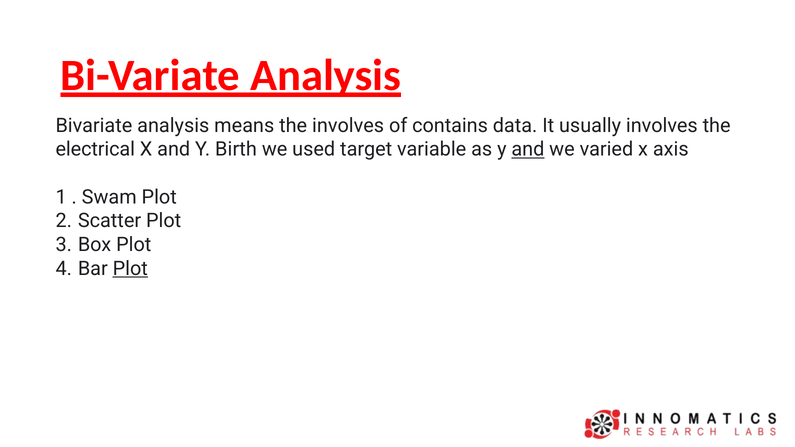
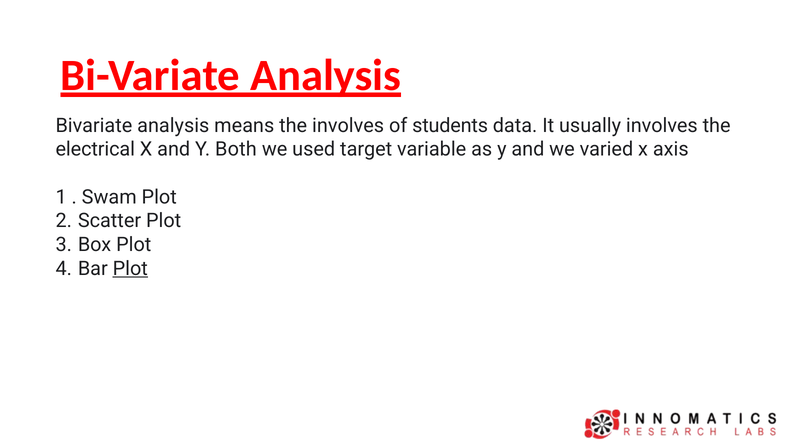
contains: contains -> students (450, 126)
Birth: Birth -> Both (236, 149)
and underline: present -> none (528, 149)
